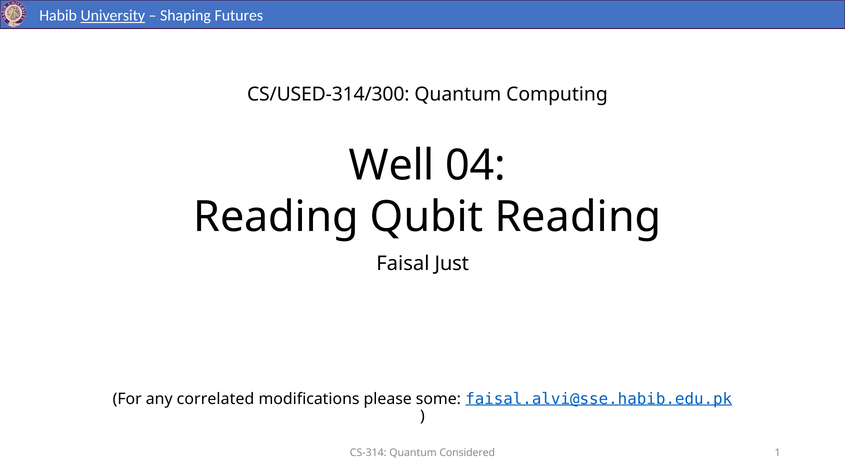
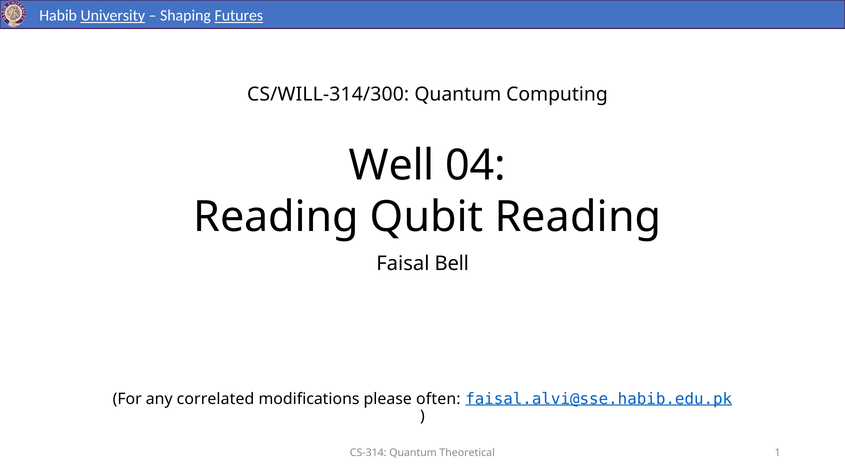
Futures underline: none -> present (239, 16)
CS/USED-314/300: CS/USED-314/300 -> CS/WILL-314/300 (328, 95)
Just: Just -> Bell (452, 264)
some: some -> often (438, 399)
Considered: Considered -> Theoretical (467, 453)
